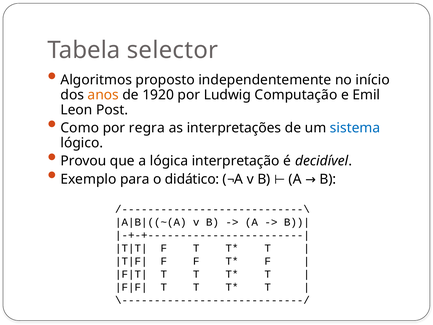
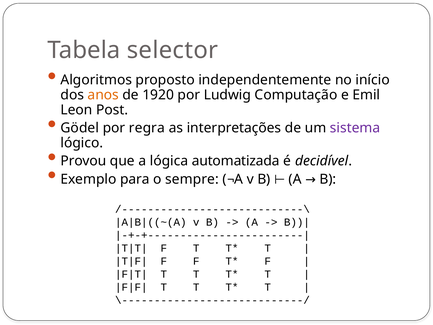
Como: Como -> Gödel (80, 128)
sistema colour: blue -> purple (355, 128)
interpretação: interpretação -> automatizada (236, 161)
didático: didático -> sempre (192, 179)
